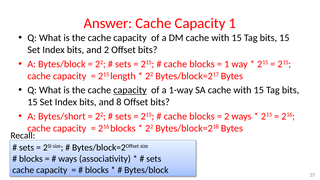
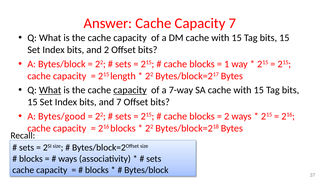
Capacity 1: 1 -> 7 (232, 23)
What underline: none -> present (50, 90)
1-way: 1-way -> 7-way (181, 90)
and 8: 8 -> 7 (119, 102)
Bytes/short: Bytes/short -> Bytes/good (62, 116)
